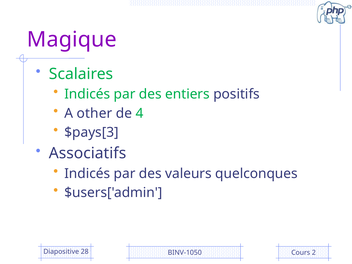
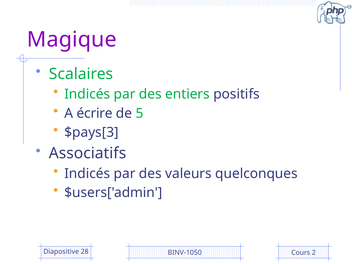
other: other -> écrire (95, 113)
4: 4 -> 5 (140, 113)
